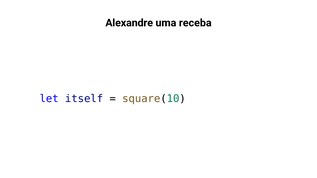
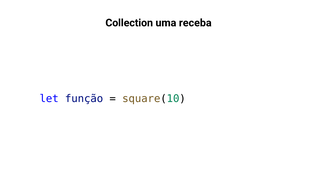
Alexandre: Alexandre -> Collection (129, 23)
itself: itself -> função (84, 99)
